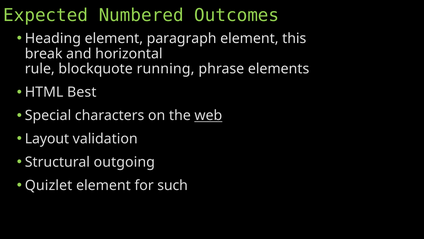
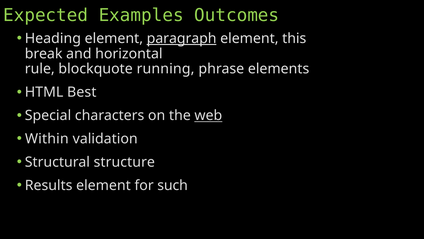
Numbered: Numbered -> Examples (141, 15)
paragraph underline: none -> present (182, 38)
Layout: Layout -> Within (47, 139)
outgoing: outgoing -> structure (124, 162)
Quizlet: Quizlet -> Results (49, 185)
